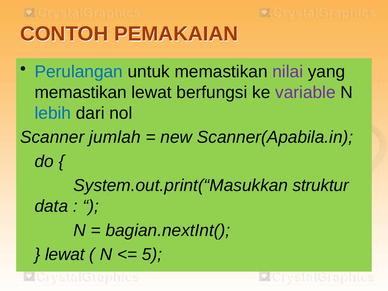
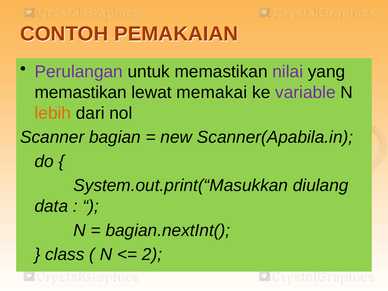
Perulangan colour: blue -> purple (79, 72)
berfungsi: berfungsi -> memakai (212, 92)
lebih colour: blue -> orange (53, 113)
jumlah: jumlah -> bagian (115, 137)
struktur: struktur -> diulang (321, 186)
lewat: lewat -> class (65, 255)
5: 5 -> 2 (152, 255)
